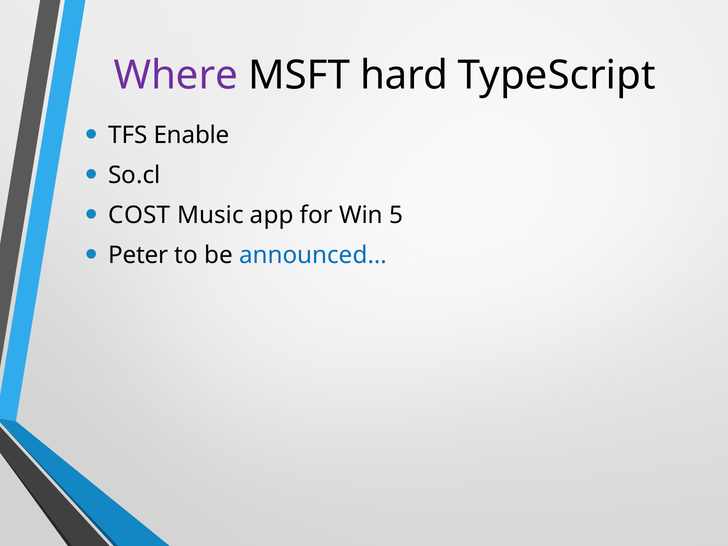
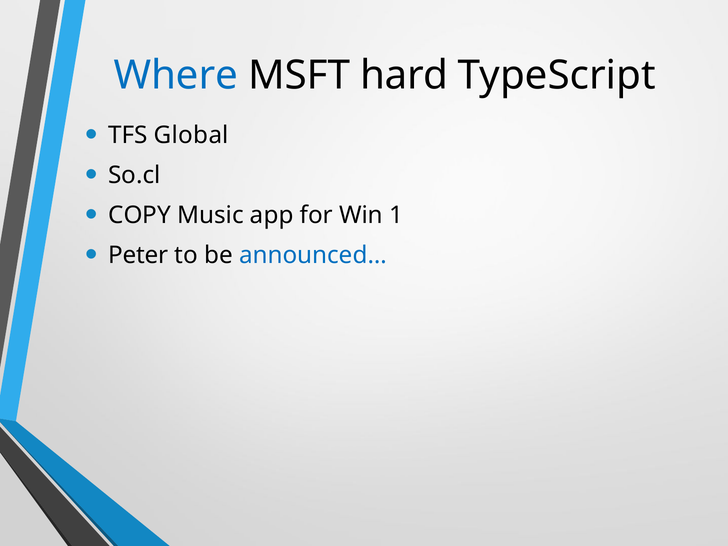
Where colour: purple -> blue (176, 76)
Enable: Enable -> Global (191, 135)
COST: COST -> COPY (140, 215)
5: 5 -> 1 (396, 215)
